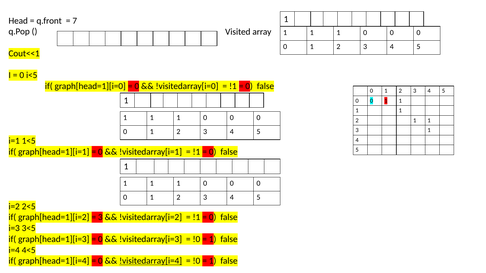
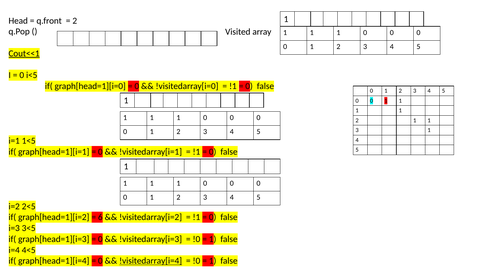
7: 7 -> 2 (75, 21)
Cout<<1 underline: none -> present (24, 54)
3: 3 -> 6 (100, 218)
